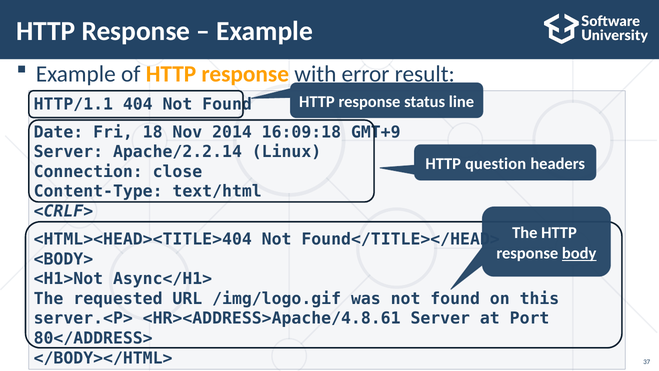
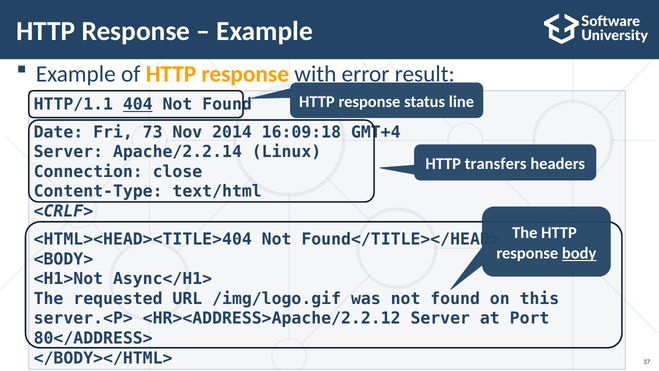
404 underline: none -> present (138, 104)
18: 18 -> 73 (153, 132)
GMT+9: GMT+9 -> GMT+4 (376, 132)
question: question -> transfers (496, 164)
<HR><ADDRESS>Apache/4.8.61: <HR><ADDRESS>Apache/4.8.61 -> <HR><ADDRESS>Apache/2.2.12 (272, 318)
